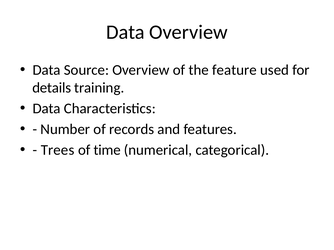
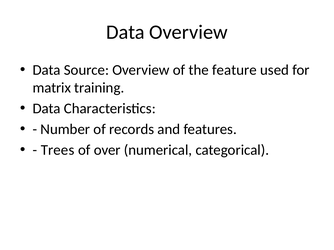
details: details -> matrix (52, 88)
time: time -> over (107, 150)
